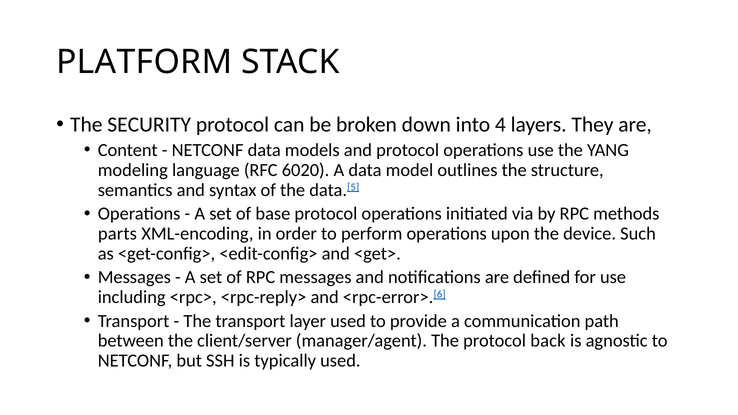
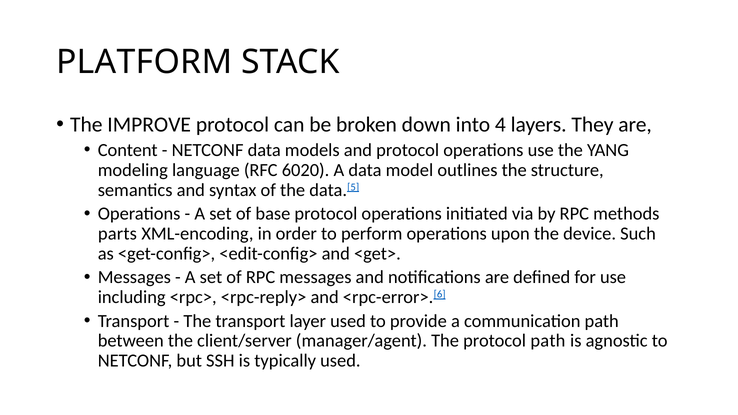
SECURITY: SECURITY -> IMPROVE (149, 125)
protocol back: back -> path (548, 341)
